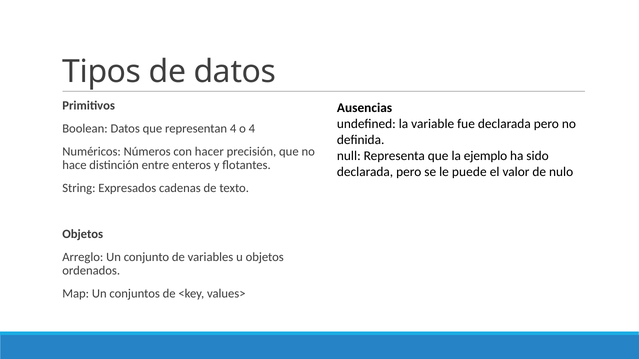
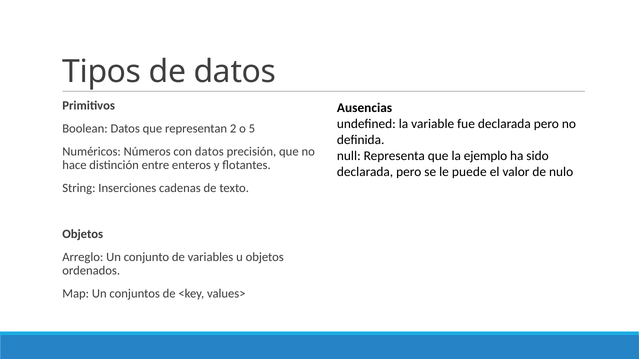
representan 4: 4 -> 2 (233, 129)
o 4: 4 -> 5 (252, 129)
con hacer: hacer -> datos (209, 152)
Expresados: Expresados -> Inserciones (127, 188)
